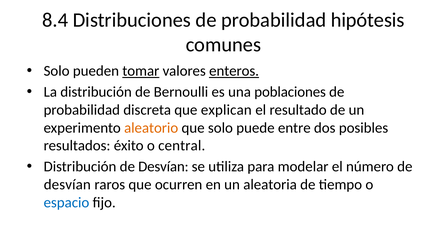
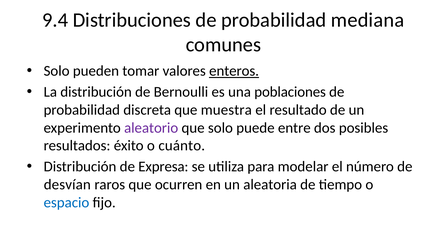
8.4: 8.4 -> 9.4 (55, 20)
hipótesis: hipótesis -> mediana (367, 20)
tomar underline: present -> none (141, 71)
explican: explican -> muestra (226, 110)
aleatorio colour: orange -> purple (151, 128)
central: central -> cuánto (182, 145)
Distribución de Desvían: Desvían -> Expresa (163, 166)
